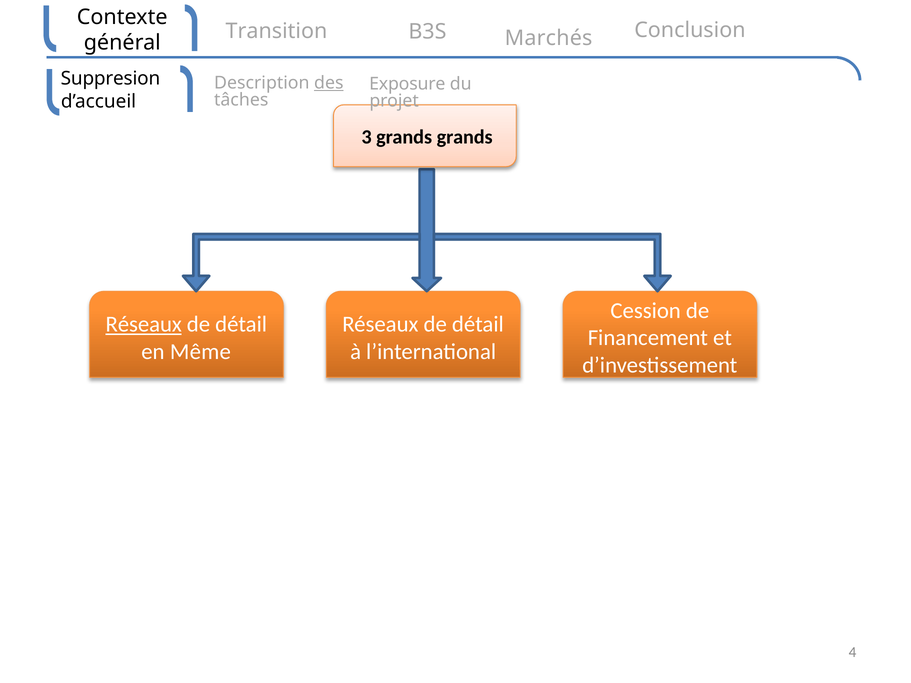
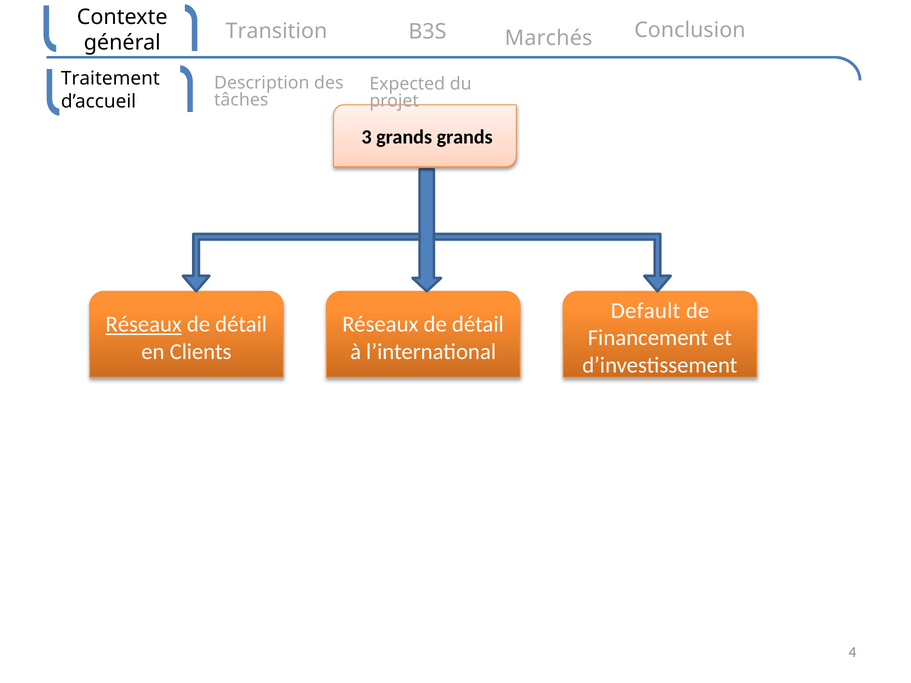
Suppresion: Suppresion -> Traitement (110, 79)
des underline: present -> none (329, 83)
Exposure: Exposure -> Expected (407, 84)
Cession: Cession -> Default (646, 311)
Même: Même -> Clients (201, 352)
